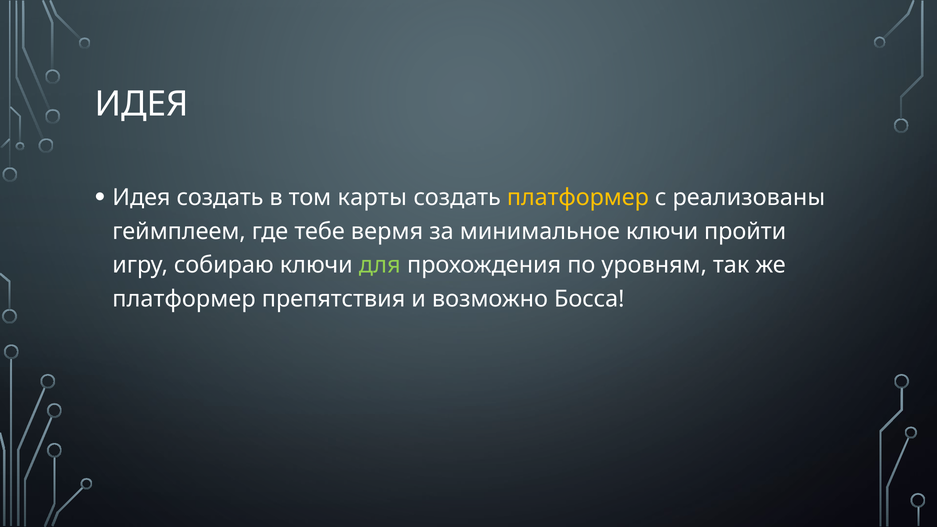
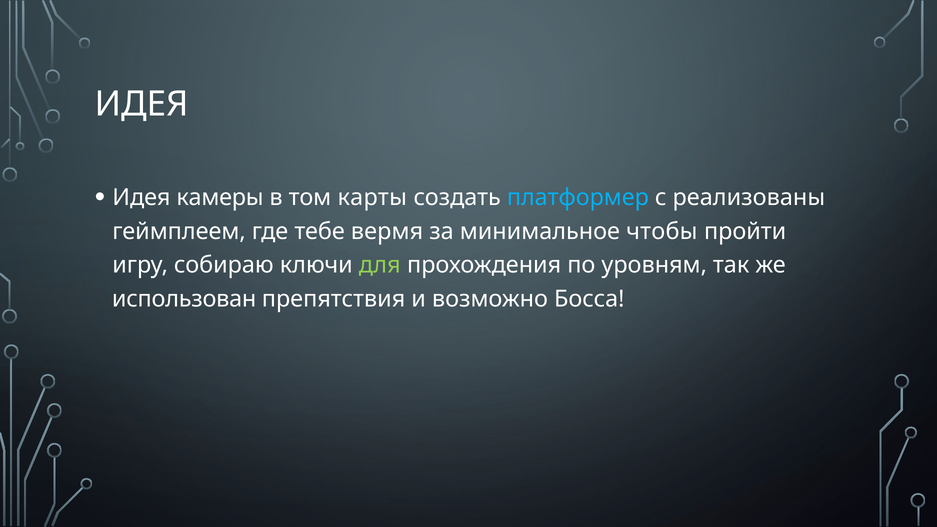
Идея создать: создать -> камеры (220, 198)
платформер colour: yellow -> light blue (578, 198)
минимальное ключи: ключи -> чтобы (662, 231)
платформер: платформер -> использован (184, 299)
